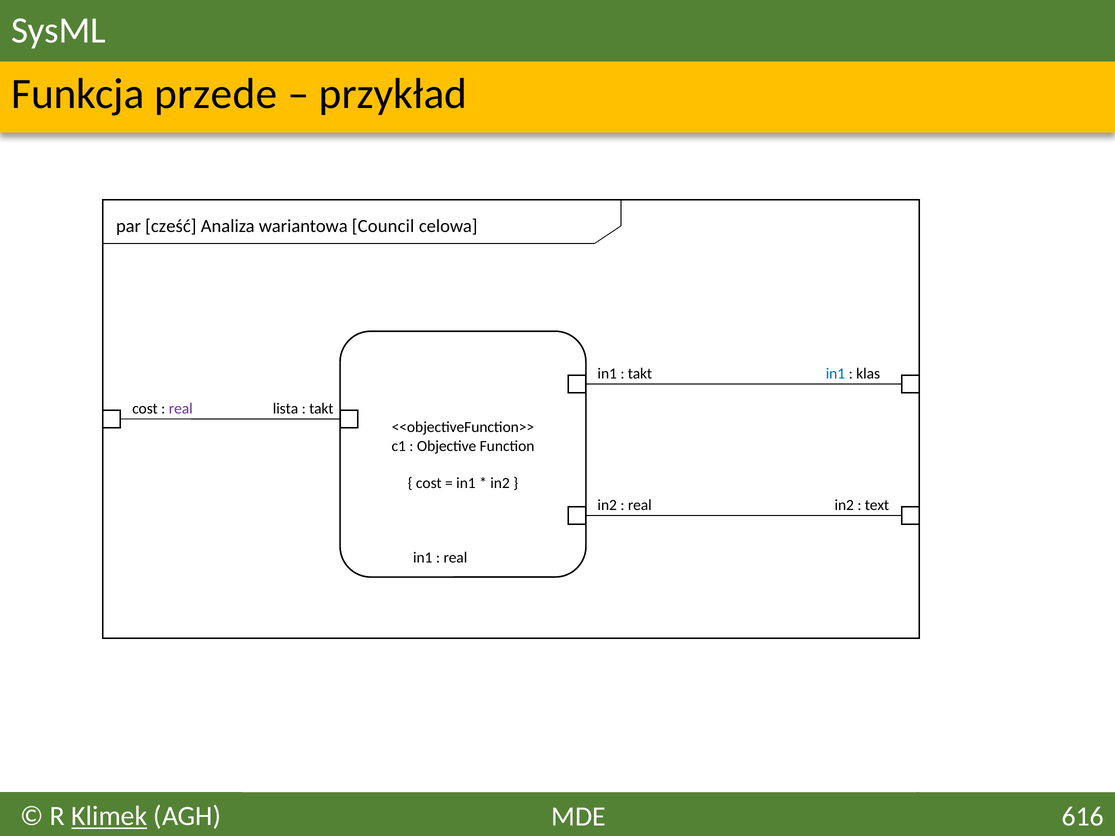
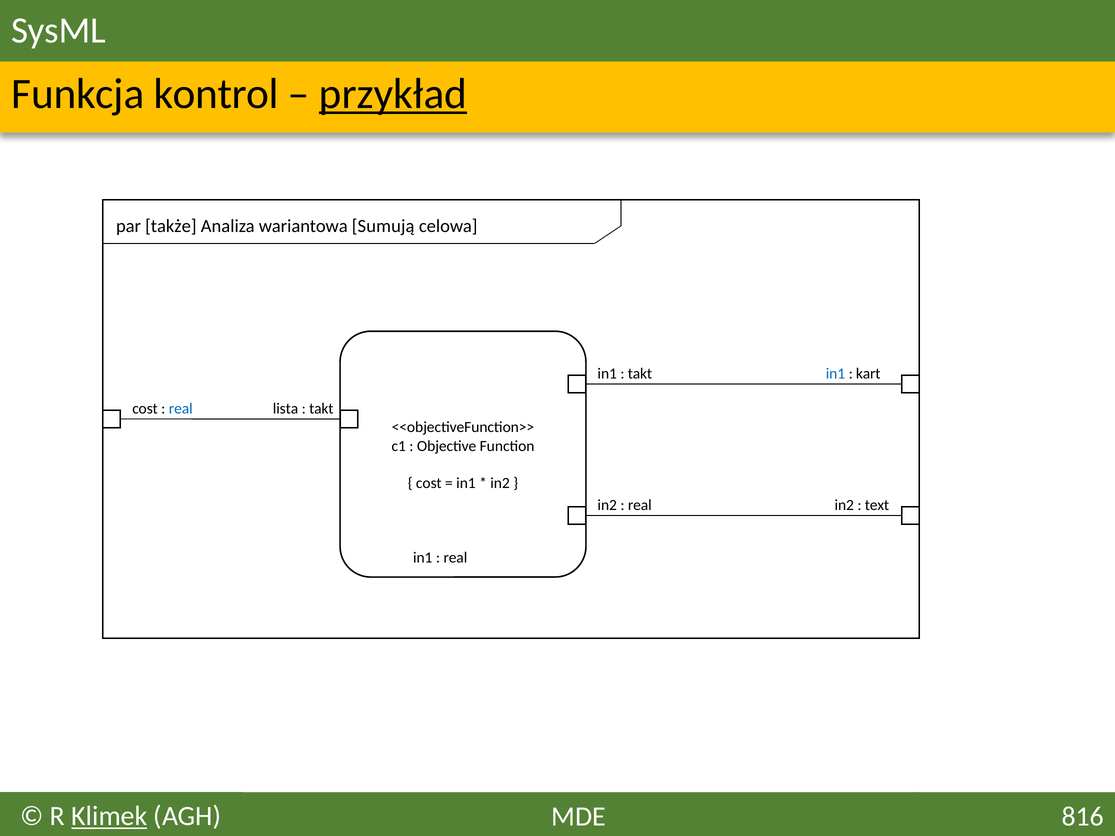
przede: przede -> kontrol (216, 94)
przykład underline: none -> present (393, 94)
cześć: cześć -> także (171, 226)
Council: Council -> Sumują (383, 226)
klas: klas -> kart (868, 374)
real colour: purple -> blue (181, 409)
616: 616 -> 816 (1083, 817)
